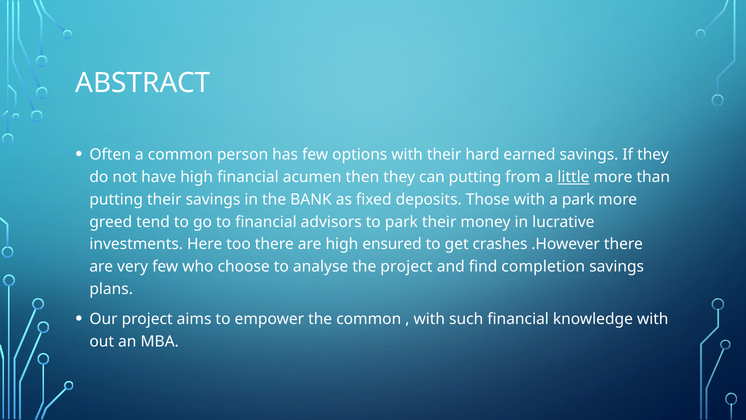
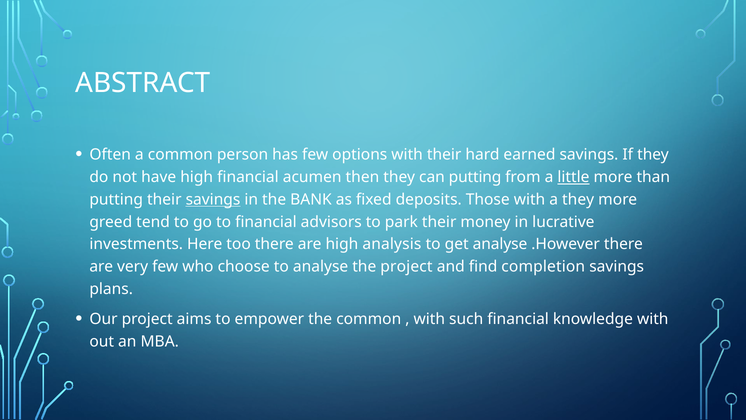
savings underline: none -> present (213, 199)
a park: park -> they (578, 199)
ensured: ensured -> analysis (392, 244)
get crashes: crashes -> analyse (500, 244)
